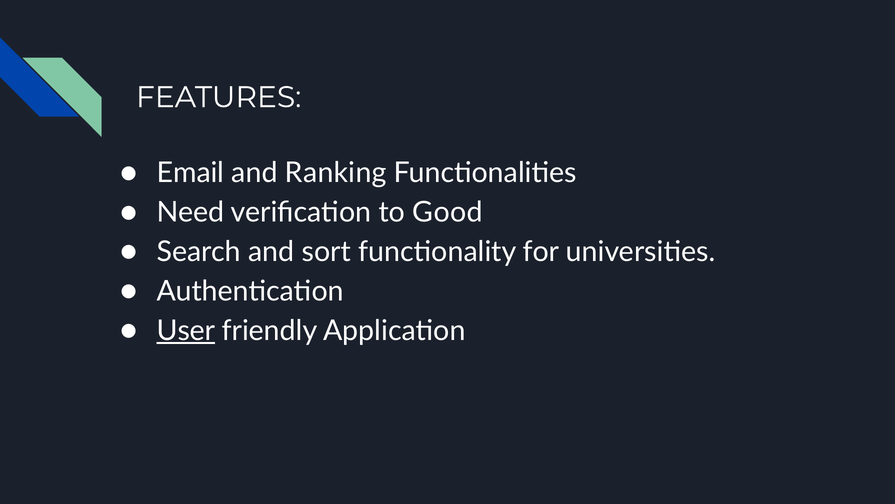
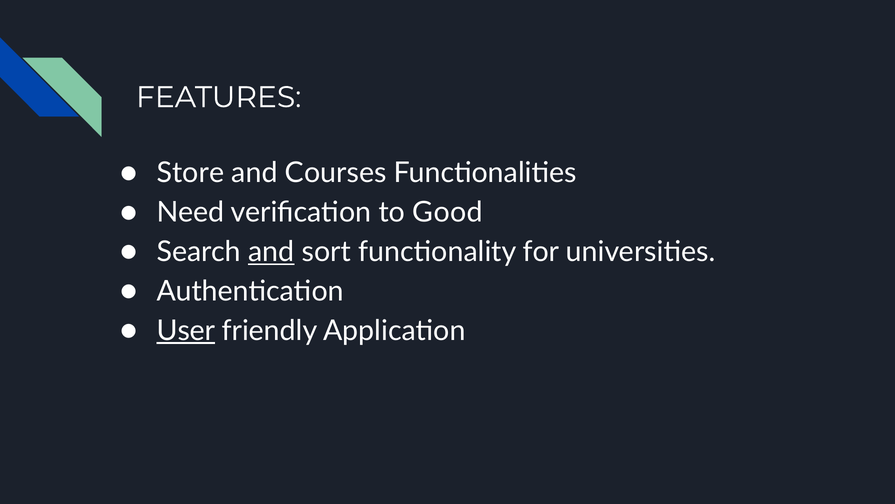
Email: Email -> Store (190, 173)
Ranking: Ranking -> Courses (336, 173)
and underline: none -> present (271, 252)
